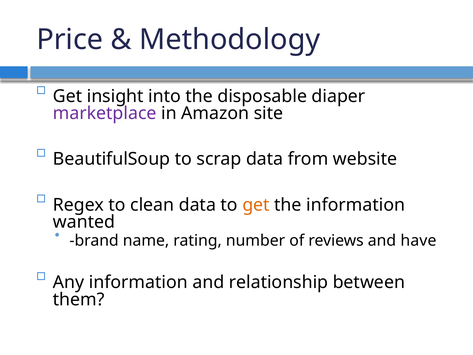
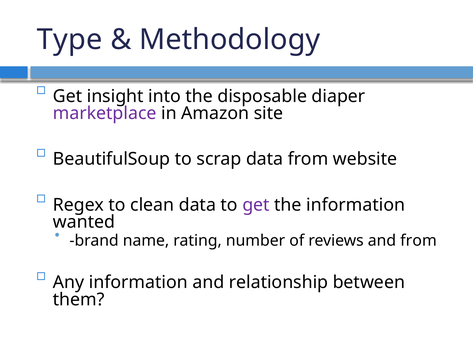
Price: Price -> Type (70, 39)
get colour: orange -> purple (256, 205)
and have: have -> from (418, 240)
